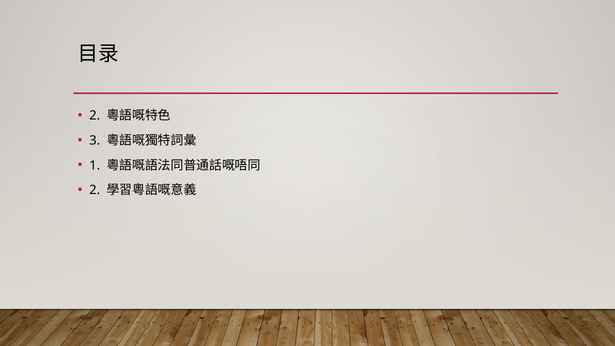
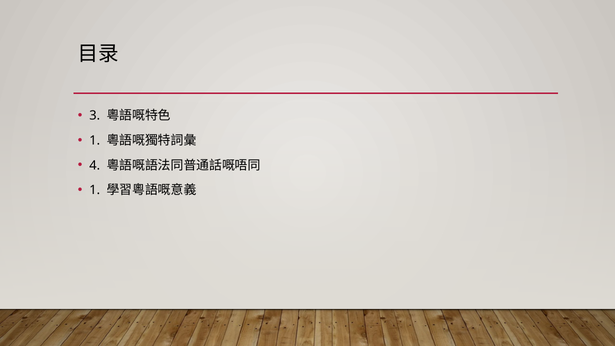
2: 2 -> 3 (95, 116)
3: 3 -> 1 (95, 140)
1: 1 -> 4 (95, 165)
2: 2 -> 1 (95, 190)
